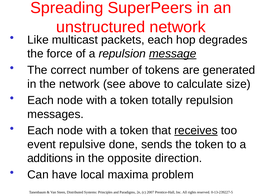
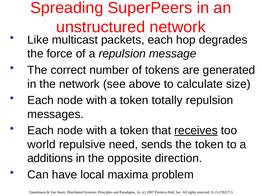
message underline: present -> none (173, 54)
event: event -> world (42, 145)
done: done -> need (123, 145)
